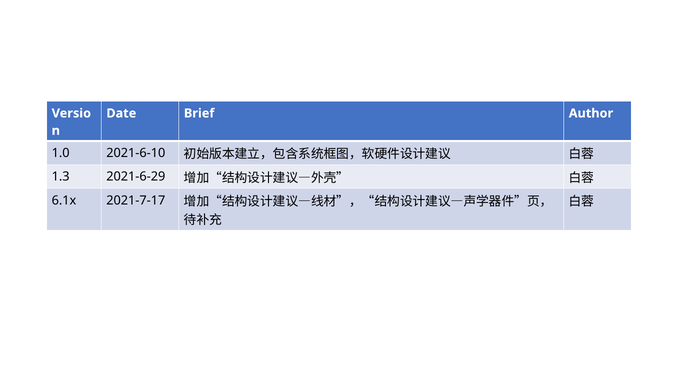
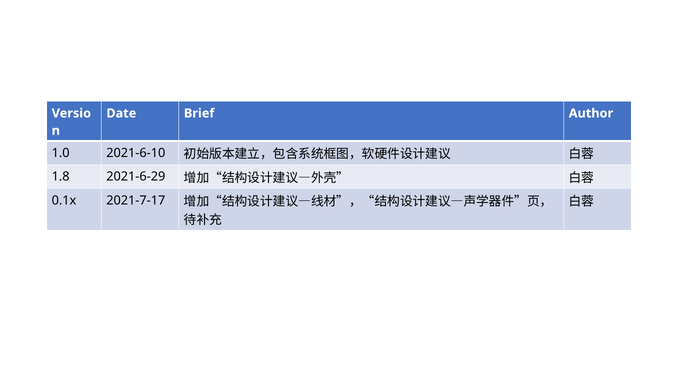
1.3: 1.3 -> 1.8 (61, 177)
6.1x: 6.1x -> 0.1x (64, 201)
